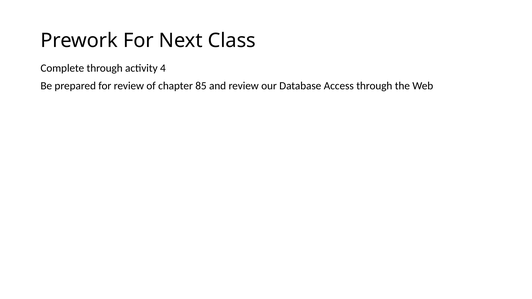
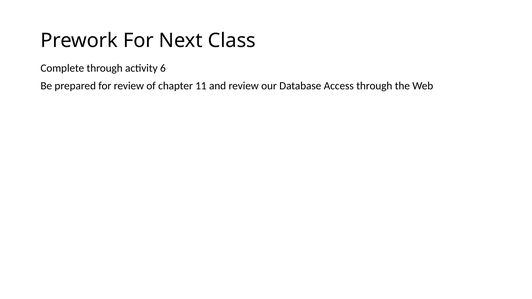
4: 4 -> 6 (163, 68)
85: 85 -> 11 (201, 86)
